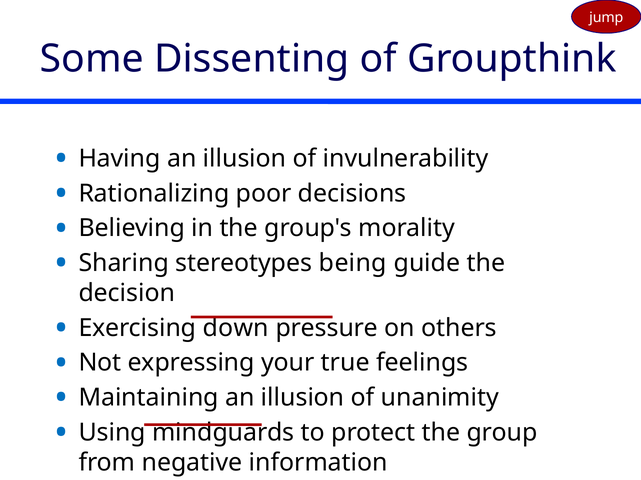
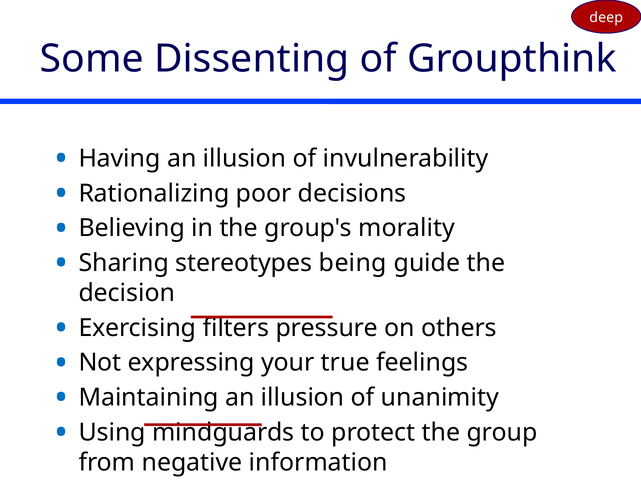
jump: jump -> deep (606, 18)
down: down -> filters (236, 328)
